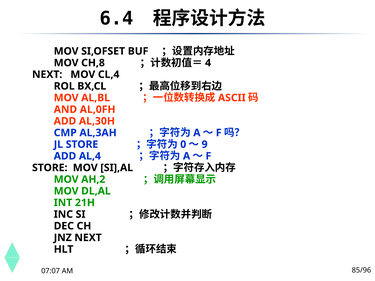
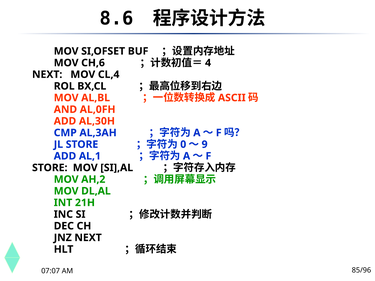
6.4: 6.4 -> 8.6 (117, 19)
CH,8: CH,8 -> CH,6 (93, 63)
AL,4: AL,4 -> AL,1 (90, 156)
